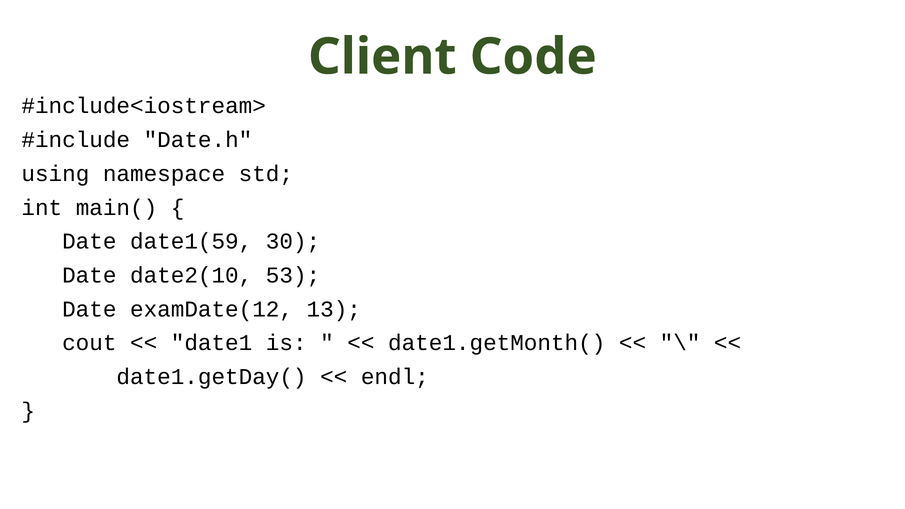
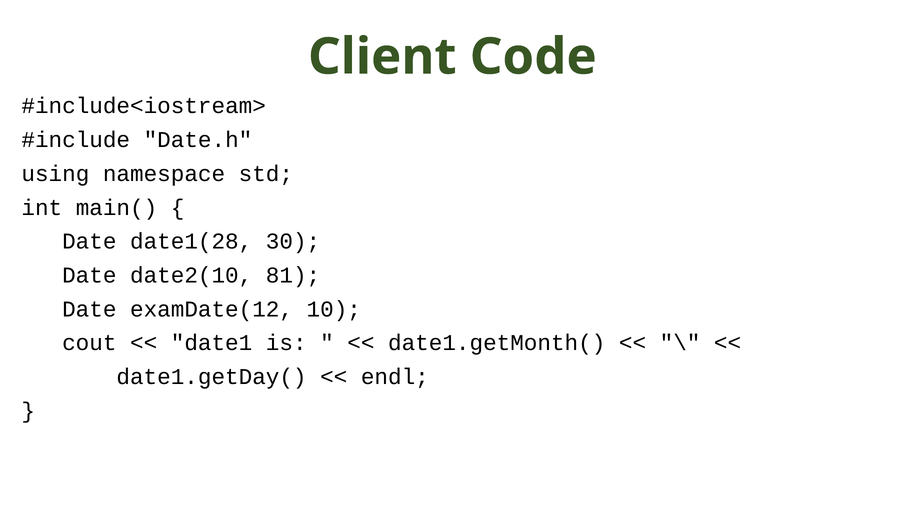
date1(59: date1(59 -> date1(28 (191, 241)
53: 53 -> 81 (293, 275)
13: 13 -> 10 (334, 309)
